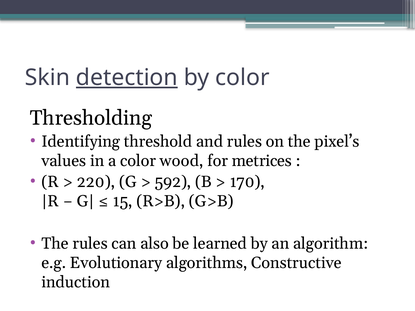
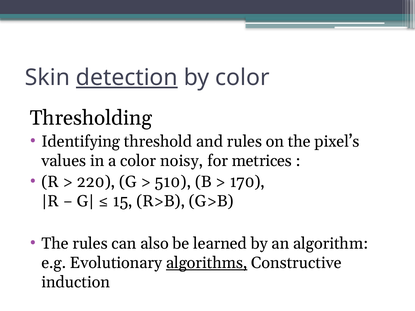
wood: wood -> noisy (182, 161)
592: 592 -> 510 (173, 182)
algorithms underline: none -> present (207, 263)
